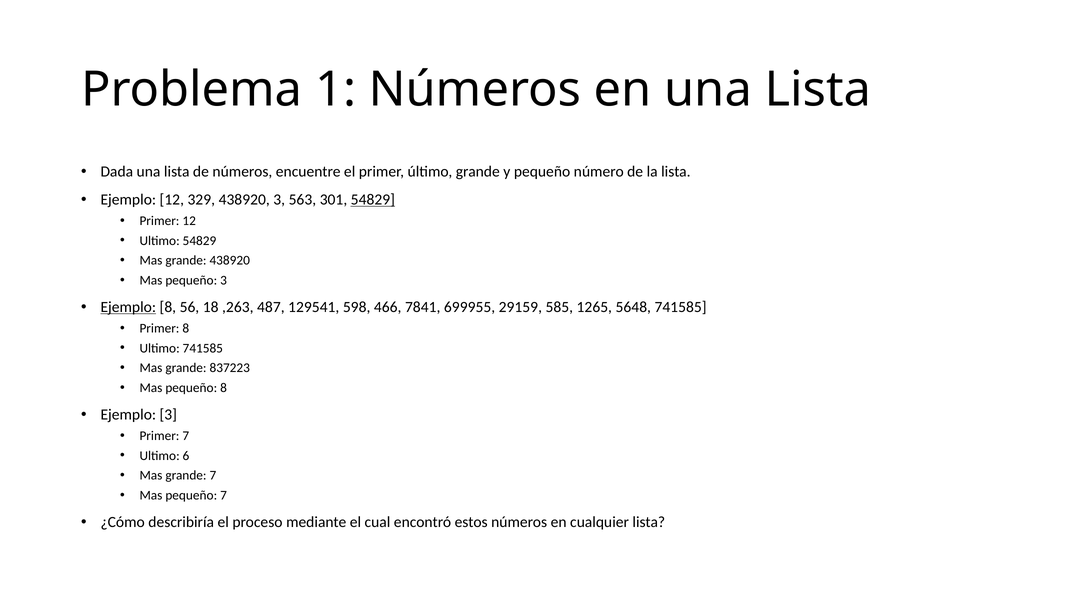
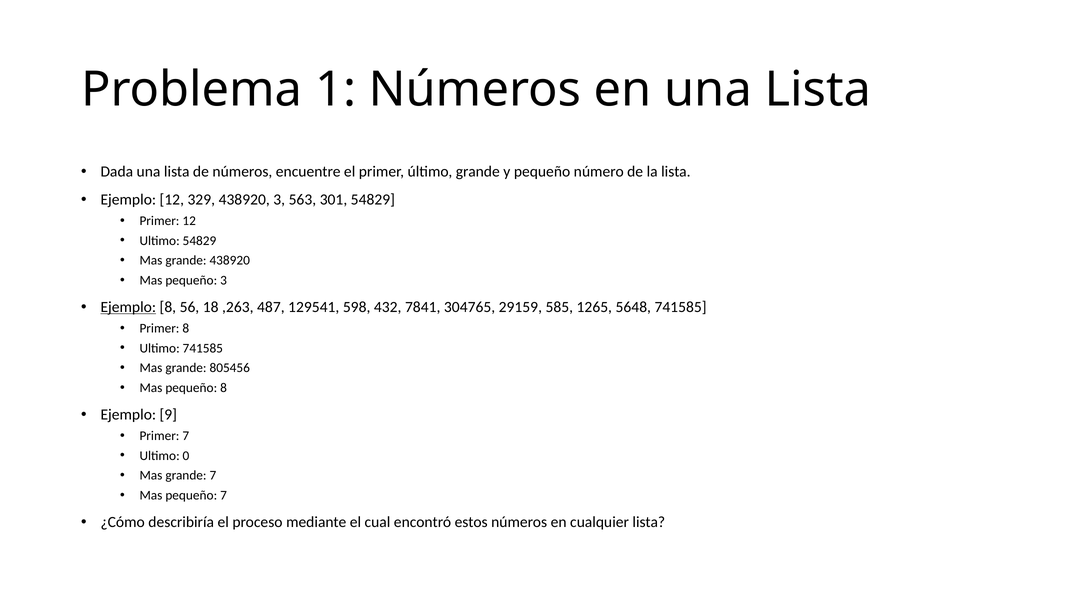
54829 underline: present -> none (373, 200)
466: 466 -> 432 (388, 307)
699955: 699955 -> 304765 (470, 307)
837223: 837223 -> 805456 (230, 368)
Ejemplo 3: 3 -> 9 (168, 415)
6: 6 -> 0 (186, 456)
